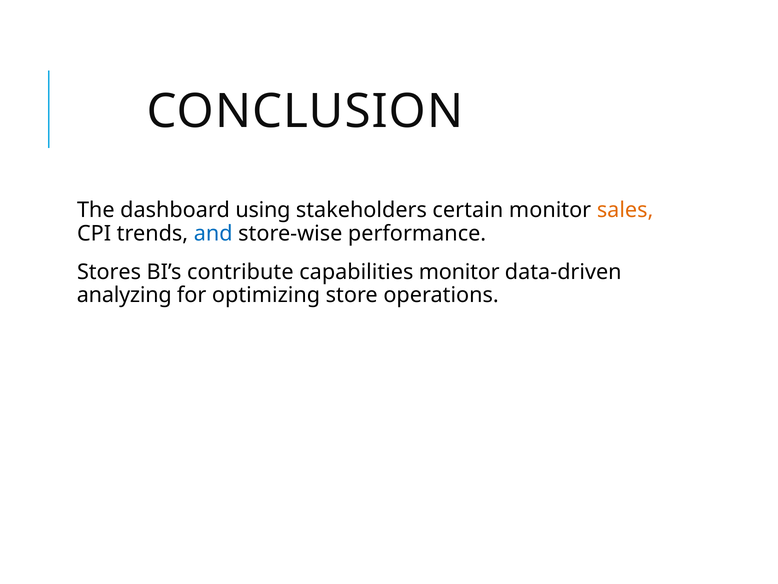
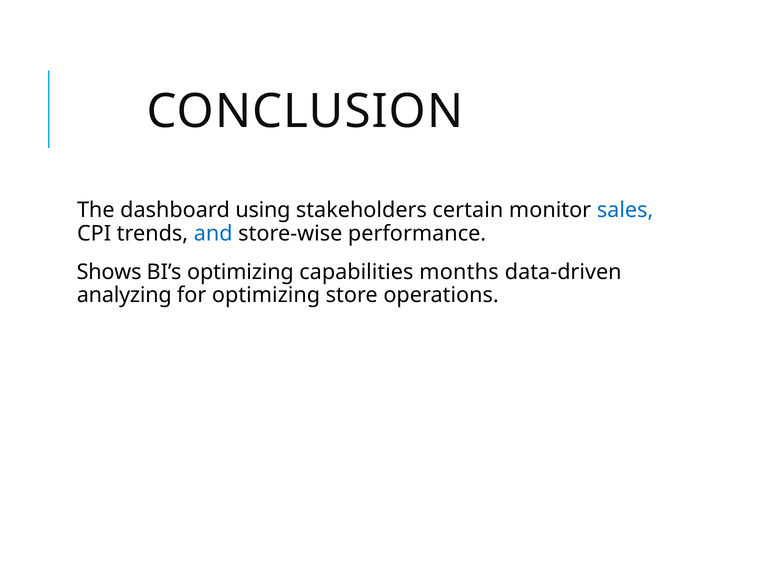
sales colour: orange -> blue (625, 210)
Stores: Stores -> Shows (109, 272)
BI’s contribute: contribute -> optimizing (240, 272)
capabilities monitor: monitor -> months (459, 272)
